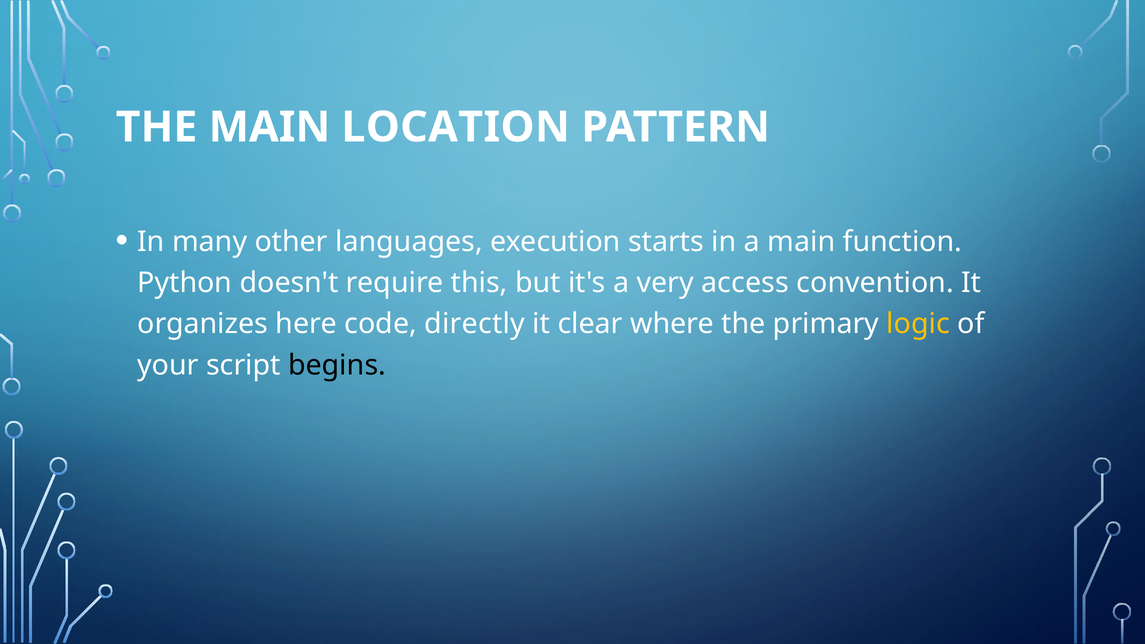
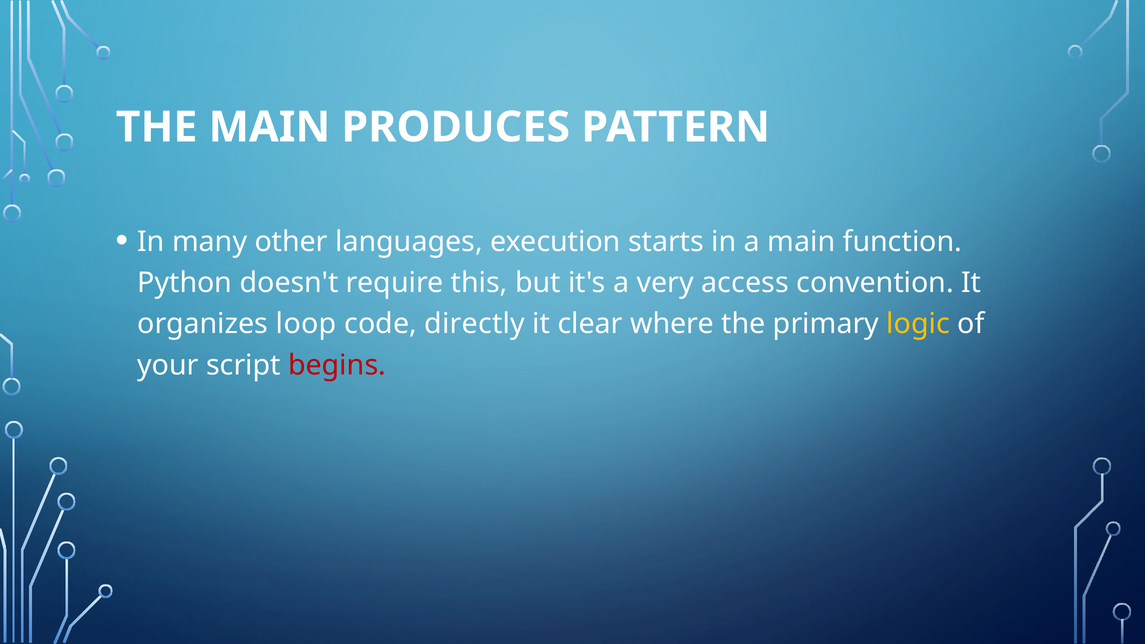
LOCATION: LOCATION -> PRODUCES (456, 127)
here: here -> loop (306, 324)
begins colour: black -> red (337, 365)
